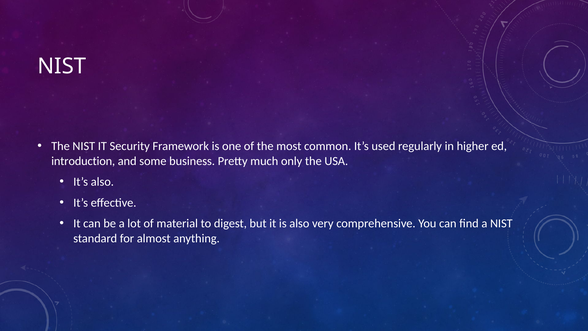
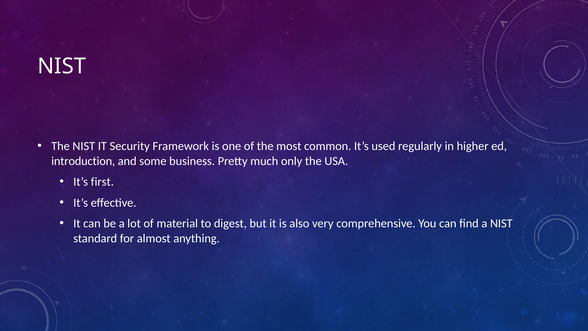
It’s also: also -> first (102, 182)
